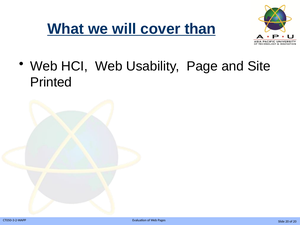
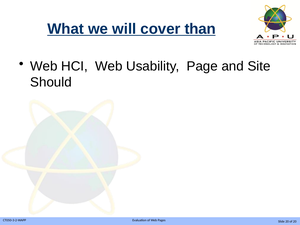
Printed: Printed -> Should (51, 82)
